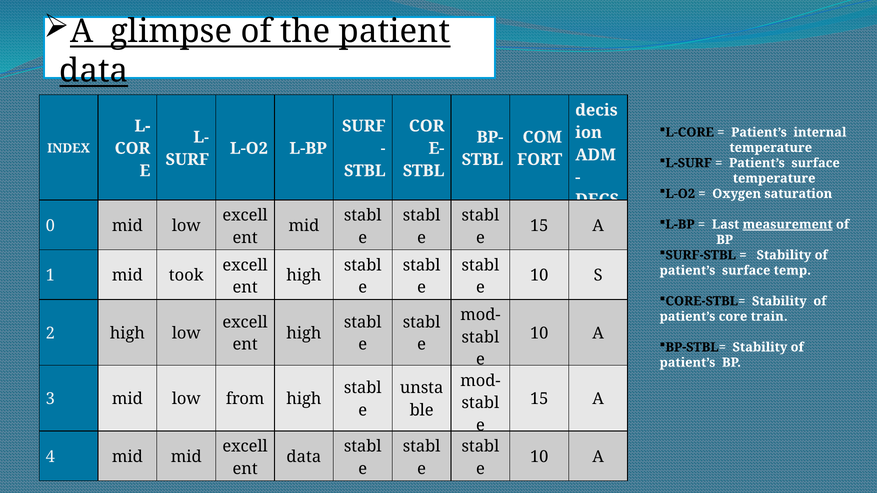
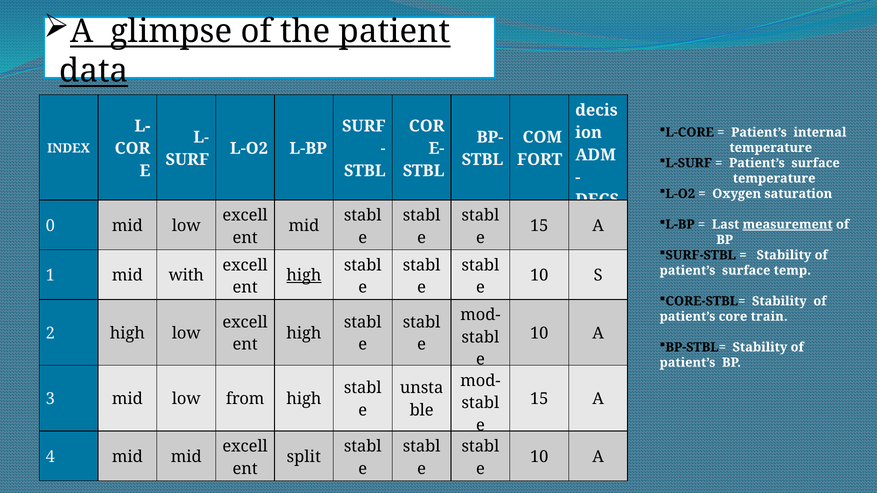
took: took -> with (186, 276)
high underline: none -> present (304, 276)
data: data -> split (304, 457)
